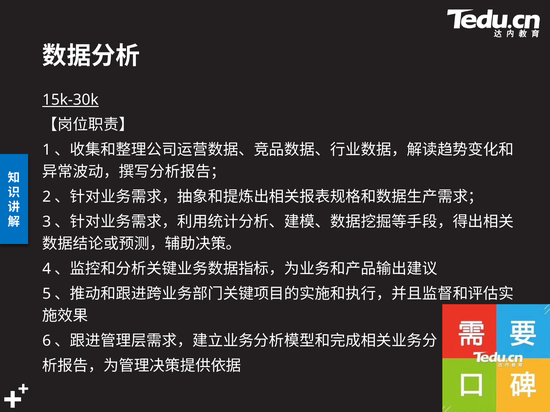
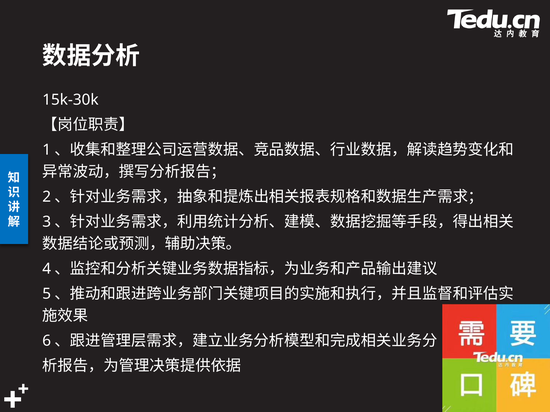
15k-30k underline: present -> none (70, 100)
